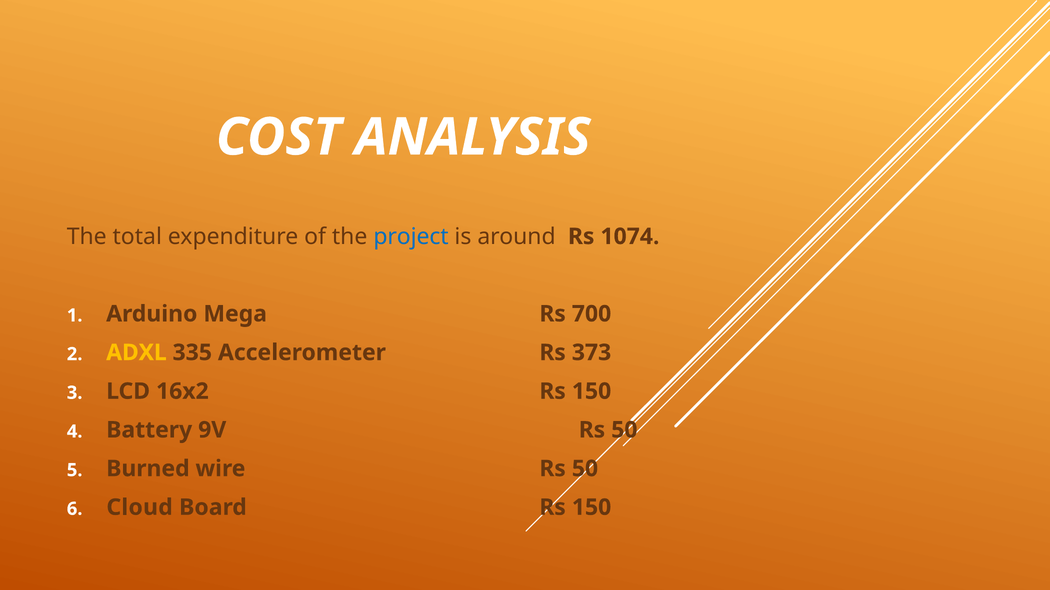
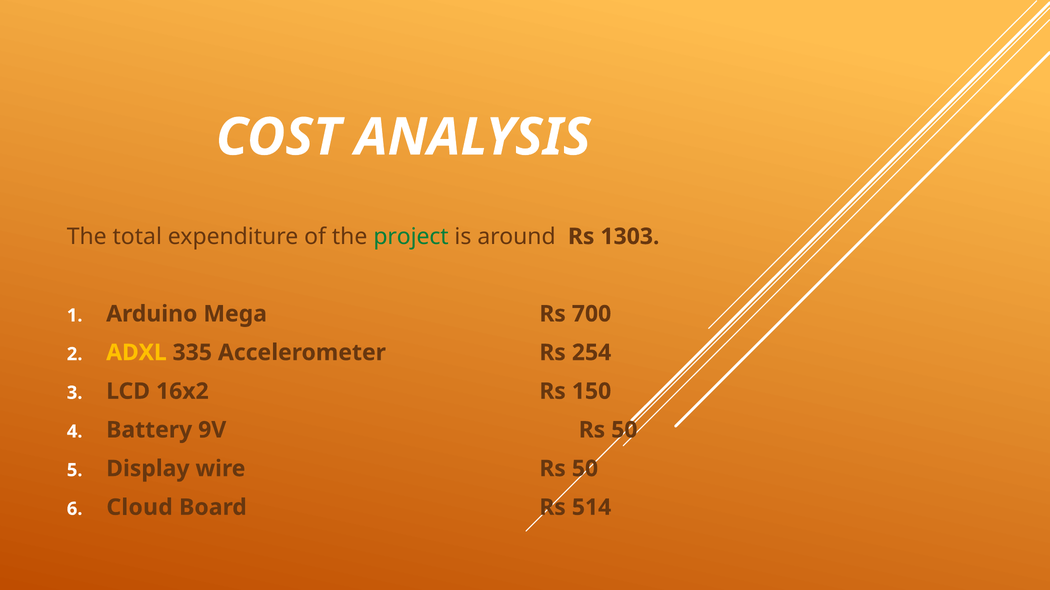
project colour: blue -> green (411, 237)
1074: 1074 -> 1303 (630, 237)
373: 373 -> 254 (592, 353)
Burned: Burned -> Display (148, 469)
Board Rs 150: 150 -> 514 (592, 508)
